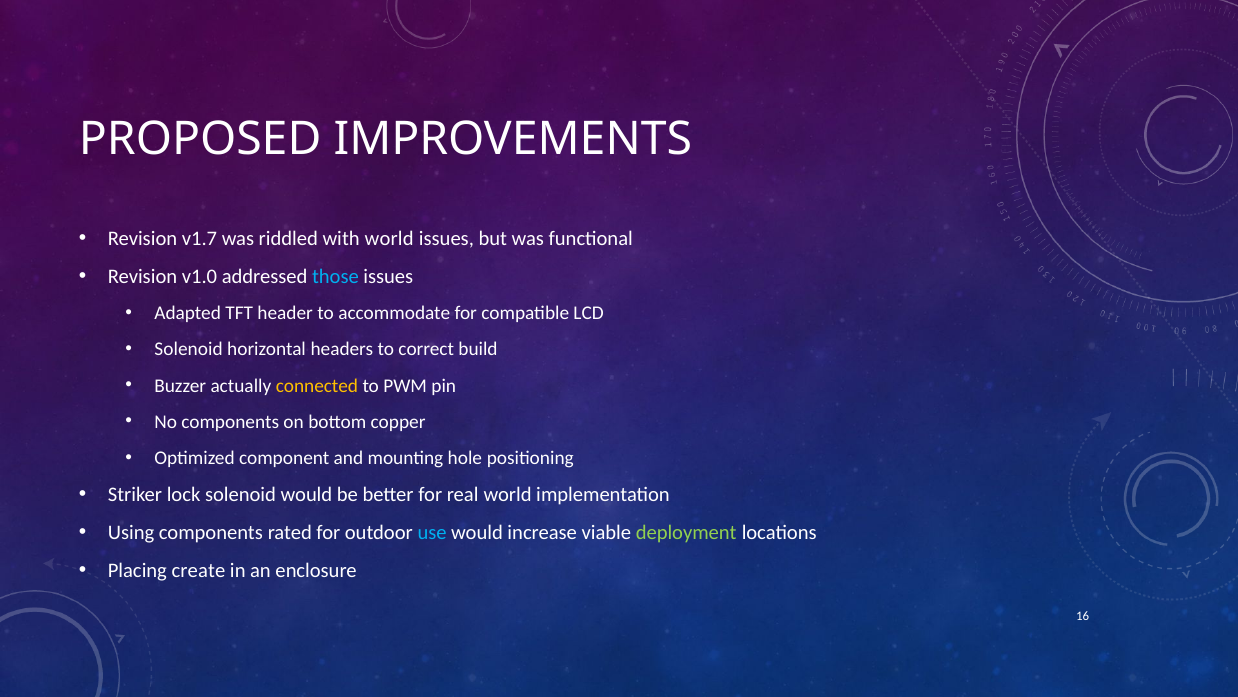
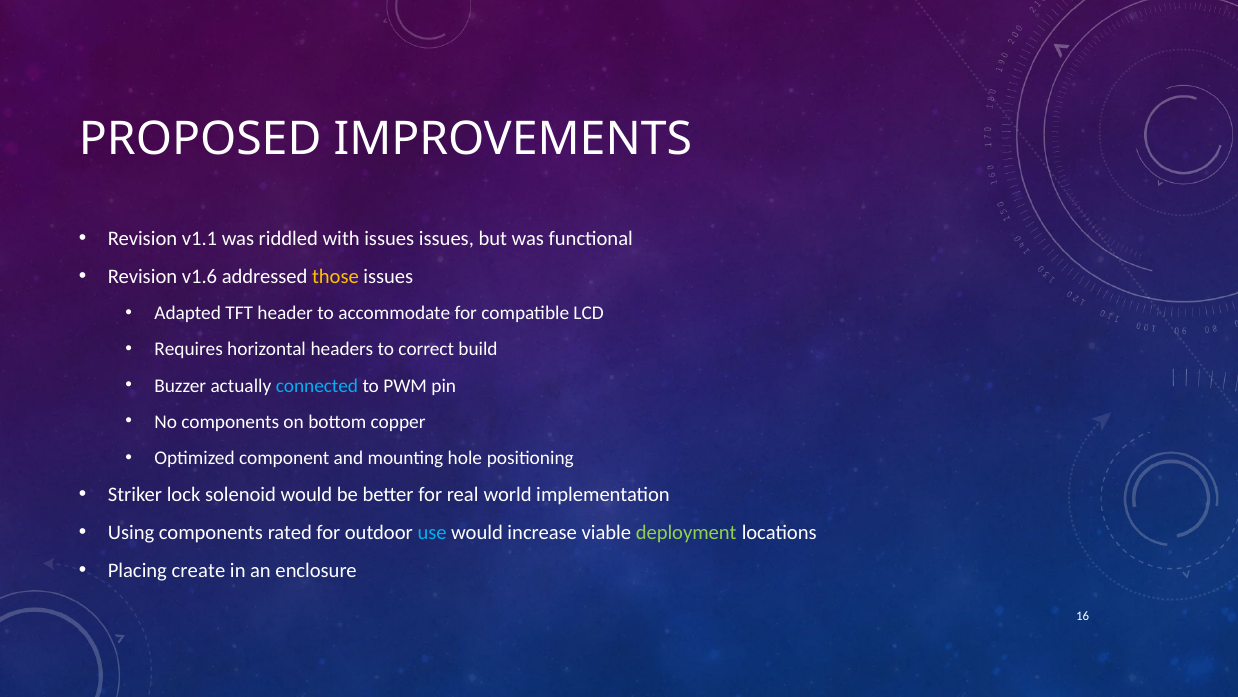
v1.7: v1.7 -> v1.1 (199, 239)
with world: world -> issues (389, 239)
v1.0: v1.0 -> v1.6 (199, 276)
those colour: light blue -> yellow (335, 276)
Solenoid: Solenoid -> Requires (189, 349)
connected colour: yellow -> light blue (317, 385)
